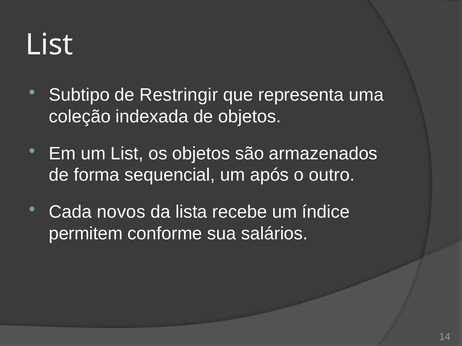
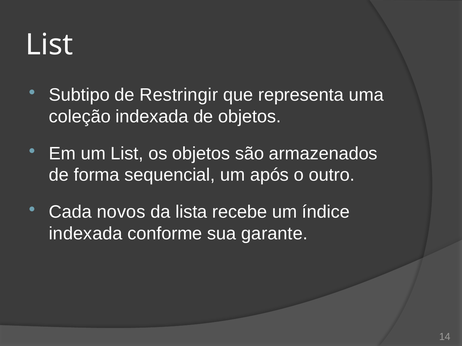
permitem: permitem -> indexada (86, 234)
salários: salários -> garante (274, 234)
